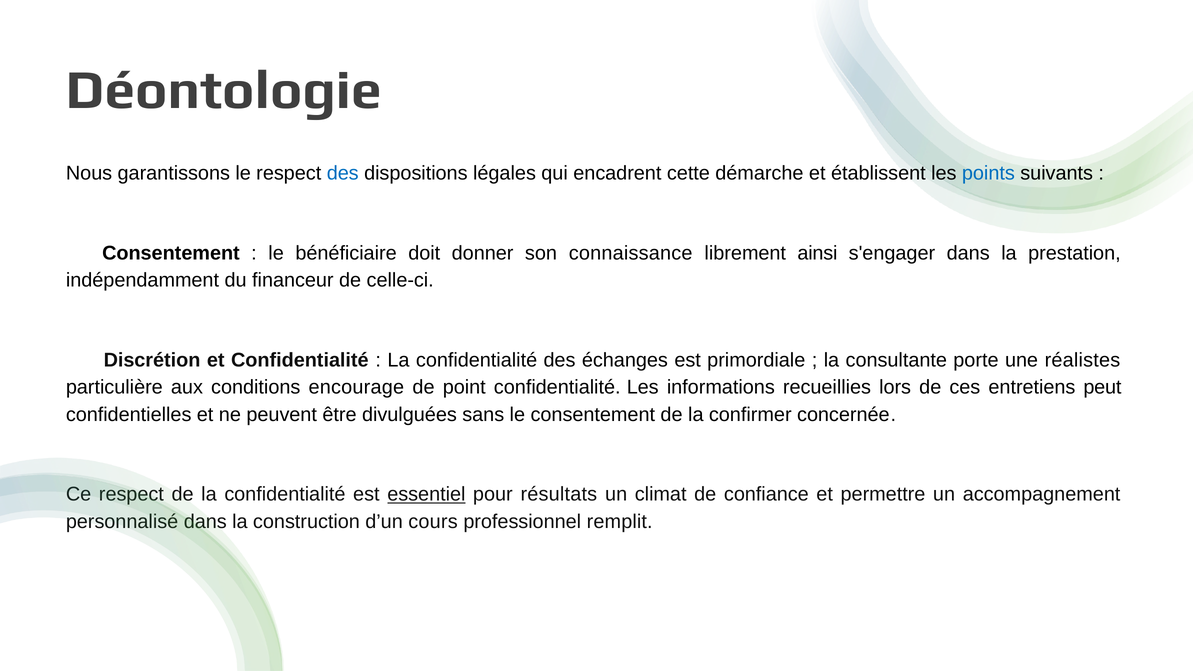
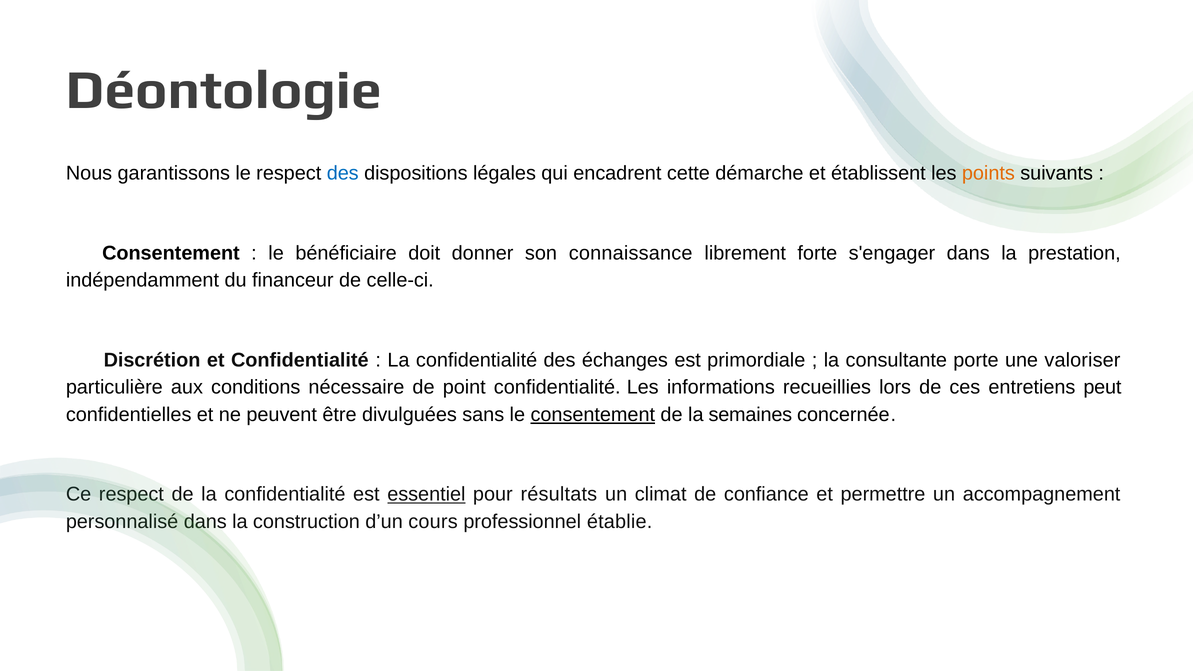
points colour: blue -> orange (988, 173)
ainsi: ainsi -> forte (817, 253)
réalistes: réalistes -> valoriser (1082, 360)
encourage: encourage -> nécessaire (356, 387)
consentement underline: none -> present (593, 415)
confirmer: confirmer -> semaines (750, 415)
remplit: remplit -> établie (620, 522)
